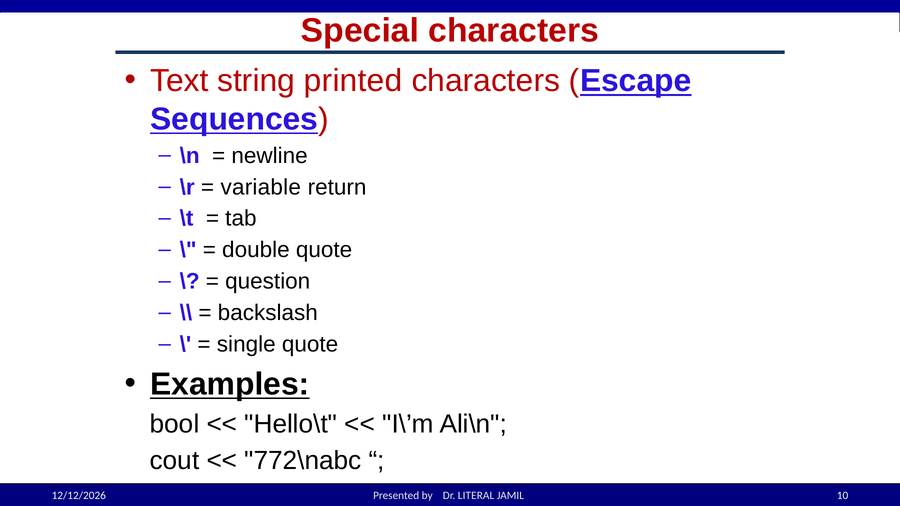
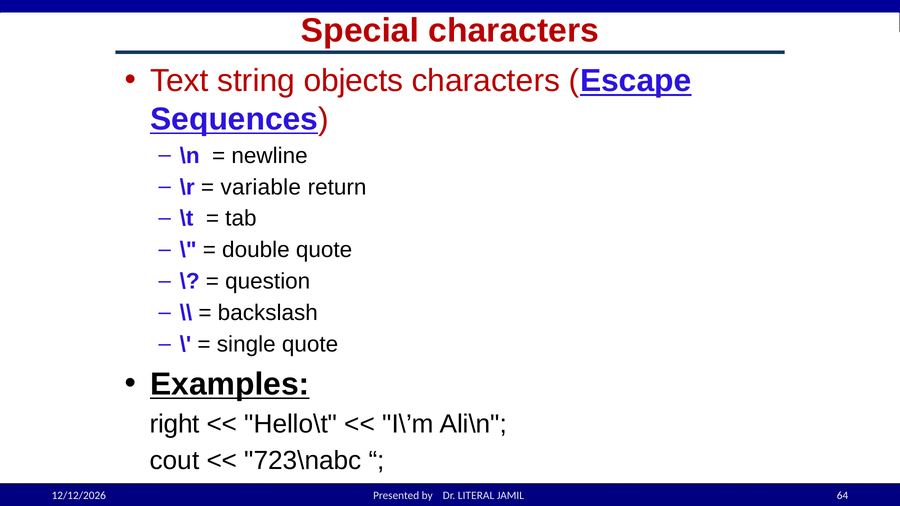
printed: printed -> objects (353, 81)
bool: bool -> right (175, 424)
772\nabc: 772\nabc -> 723\nabc (303, 461)
10: 10 -> 64 (843, 496)
